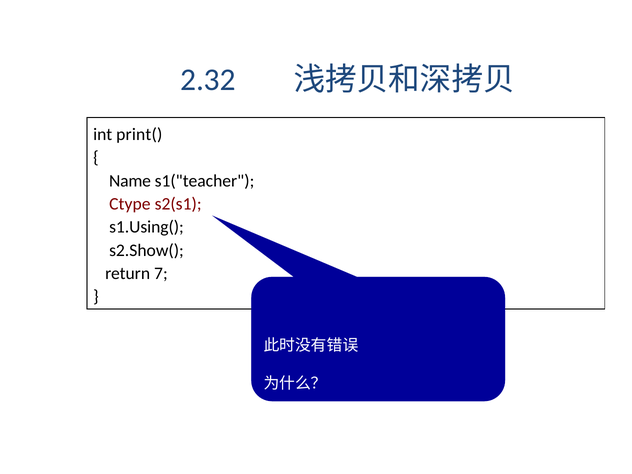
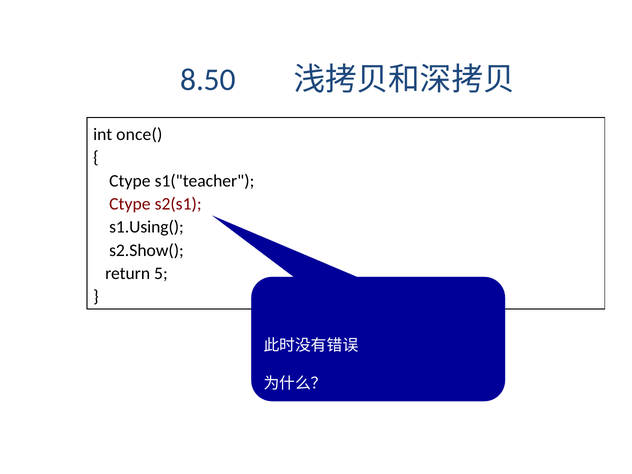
2.32: 2.32 -> 8.50 (208, 80)
print(: print( -> once( (139, 134)
Name: Name -> Ctype (130, 181)
7: 7 -> 5 (161, 273)
